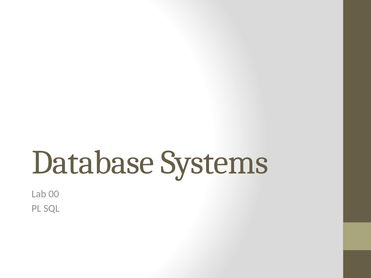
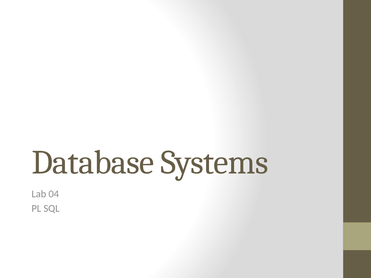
00: 00 -> 04 (54, 194)
